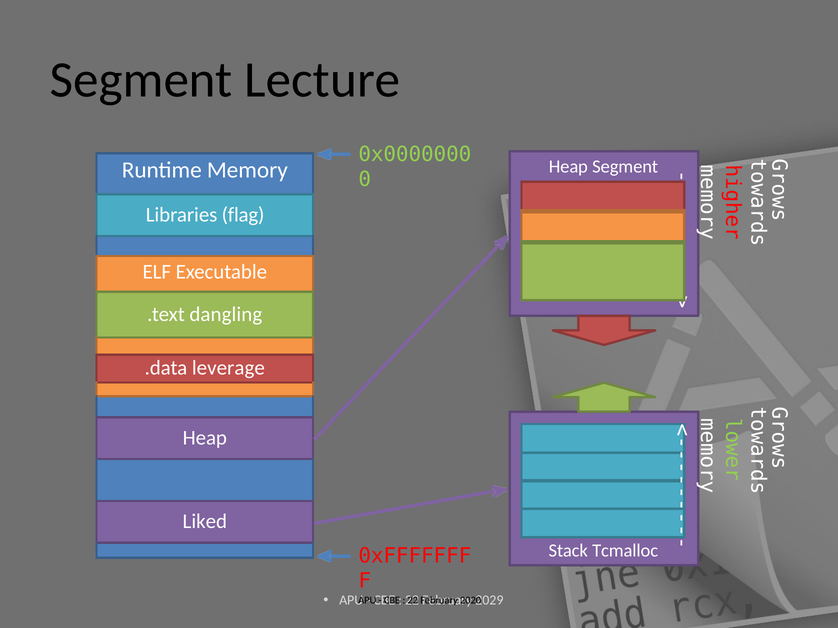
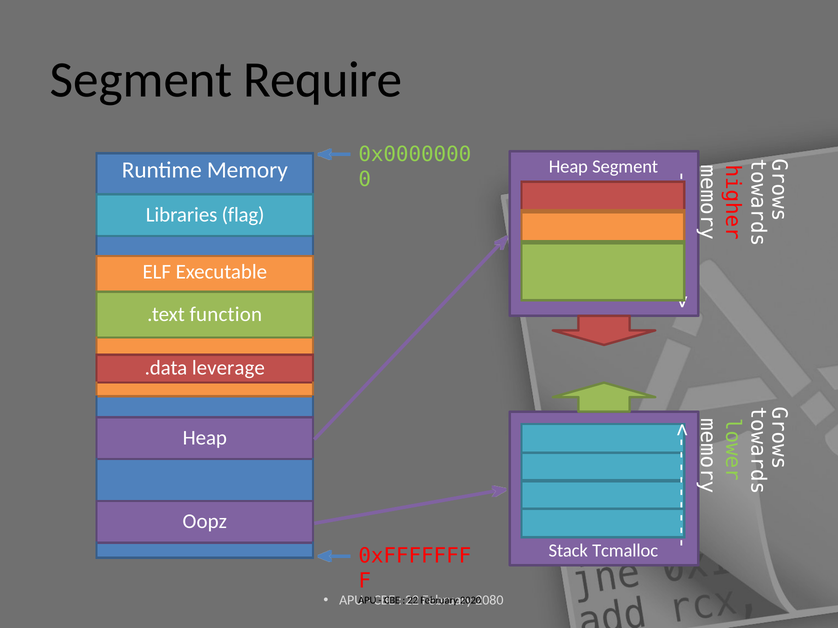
Lecture: Lecture -> Require (323, 80)
dangling: dangling -> function (226, 314)
Liked: Liked -> Oopz (205, 522)
2029: 2029 -> 2080 (489, 601)
